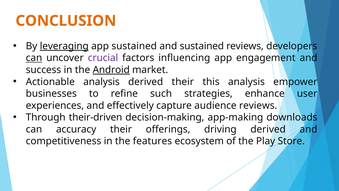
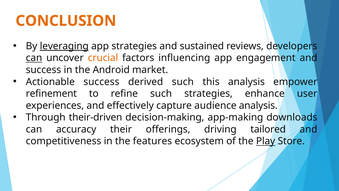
app sustained: sustained -> strategies (134, 46)
crucial colour: purple -> orange (103, 58)
Android underline: present -> none (111, 70)
Actionable analysis: analysis -> success (101, 82)
derived their: their -> such (183, 82)
businesses: businesses -> refinement (51, 93)
audience reviews: reviews -> analysis (258, 105)
driving derived: derived -> tailored (268, 129)
Play underline: none -> present (266, 141)
